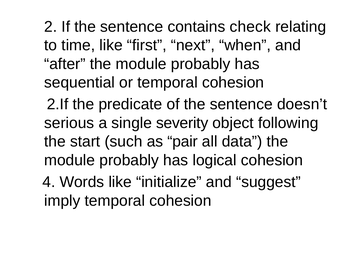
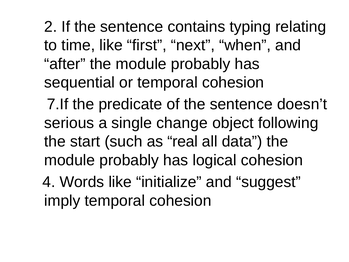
check: check -> typing (250, 27)
2.If: 2.If -> 7.If (58, 104)
severity: severity -> change (182, 123)
pair: pair -> real (183, 141)
